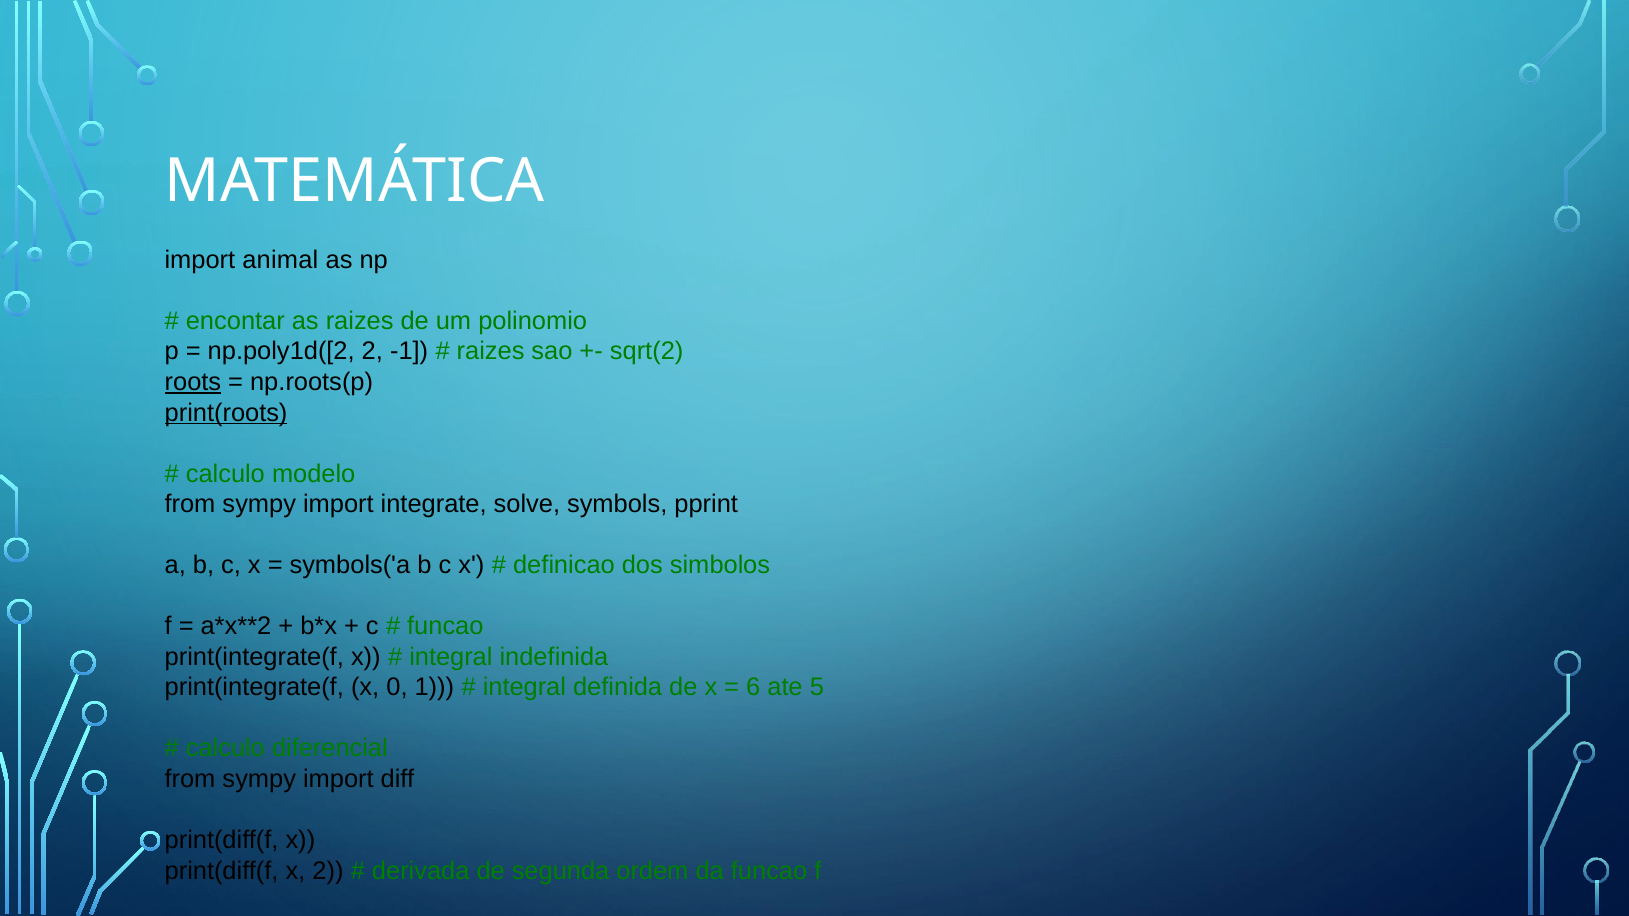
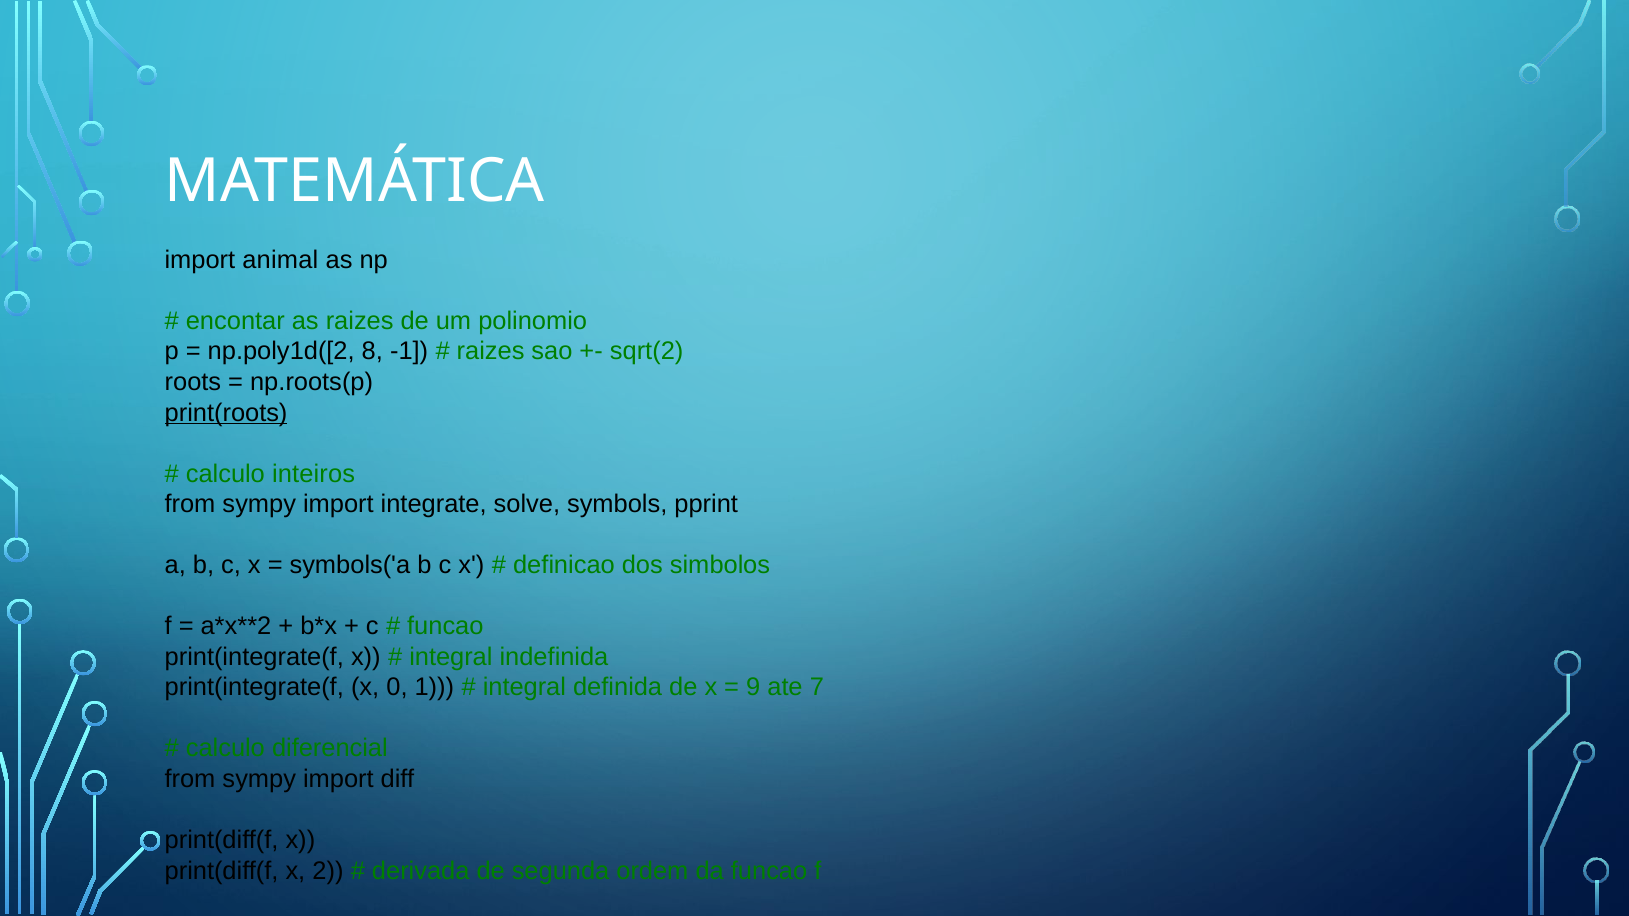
np.poly1d([2 2: 2 -> 8 (372, 352)
roots underline: present -> none (193, 382)
modelo: modelo -> inteiros (314, 474)
6: 6 -> 9 (753, 688)
5: 5 -> 7 (817, 688)
